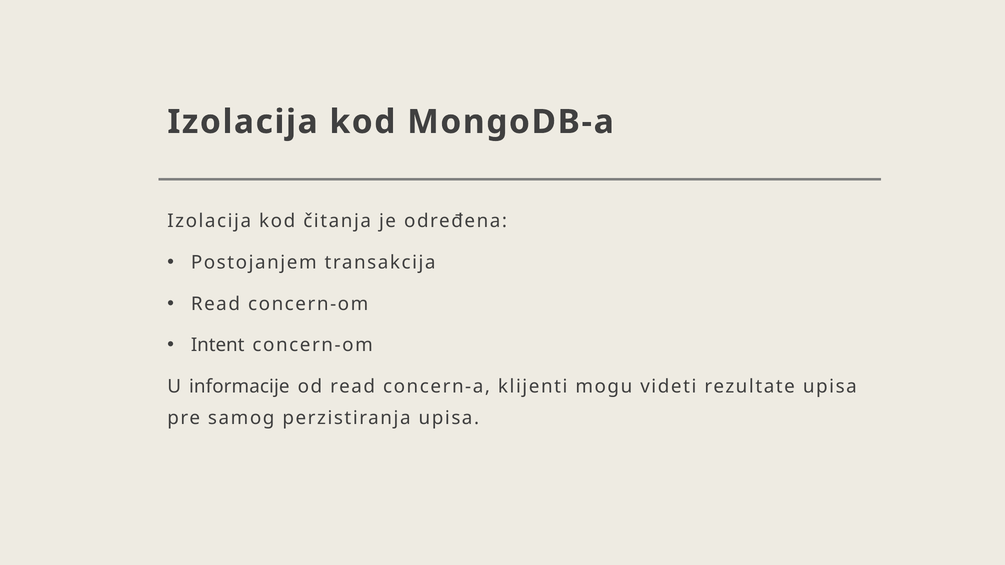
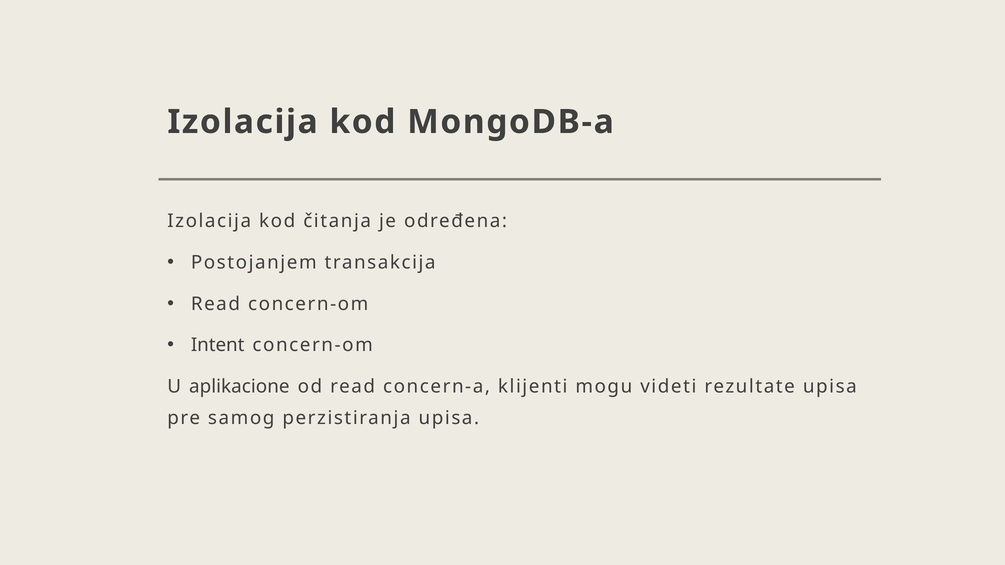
informacije: informacije -> aplikacione (239, 387)
